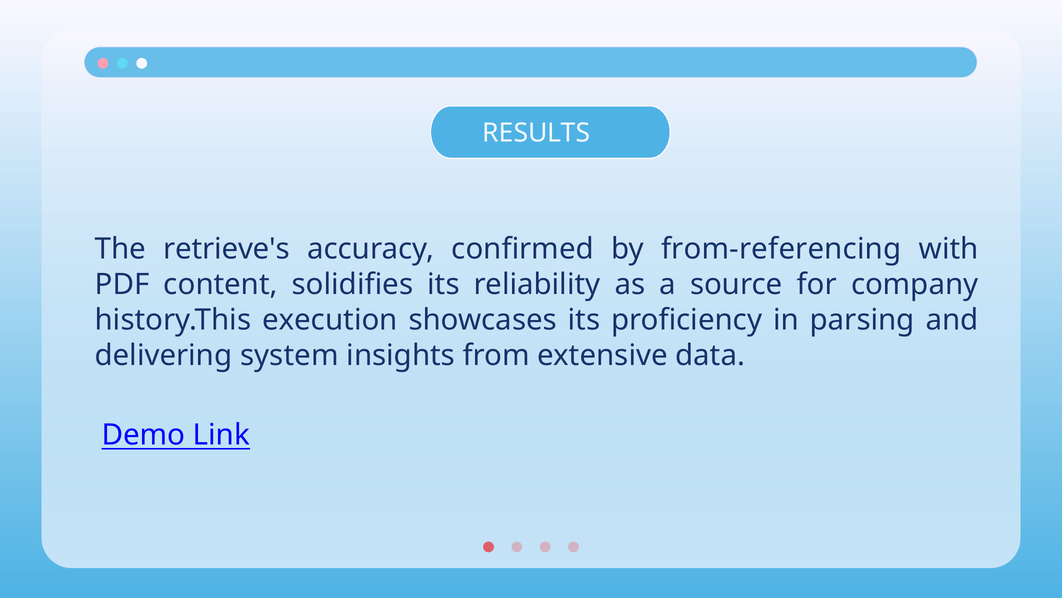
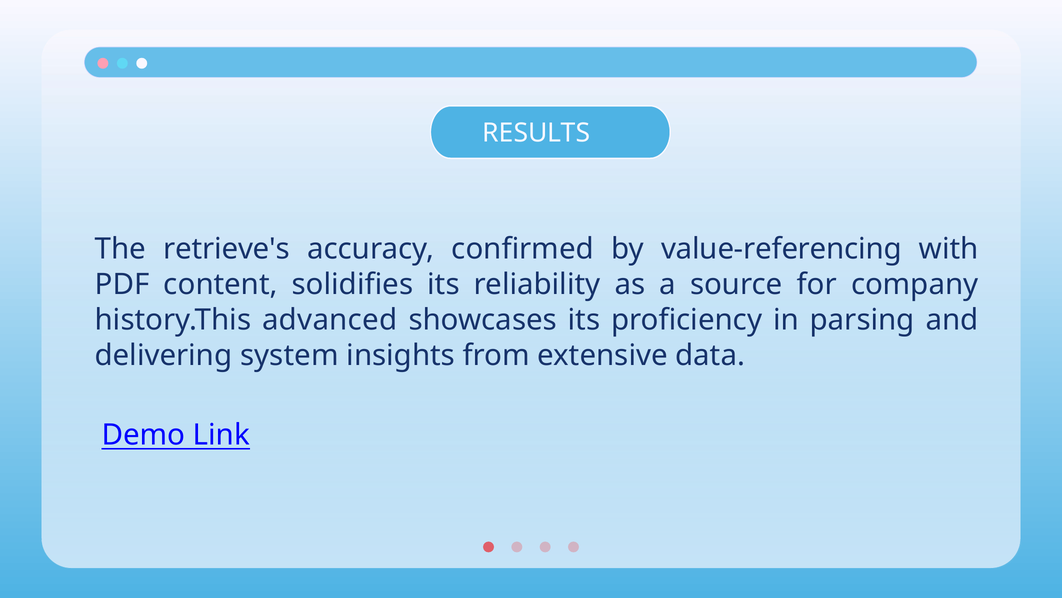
from-referencing: from-referencing -> value-referencing (781, 249)
execution: execution -> advanced (330, 320)
